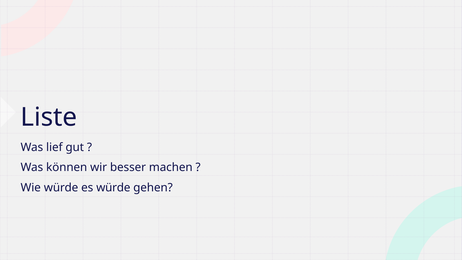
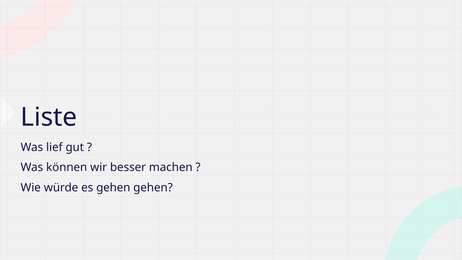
es würde: würde -> gehen (113, 187)
